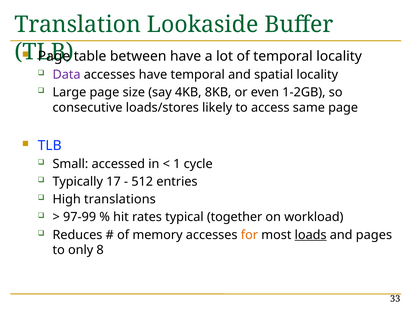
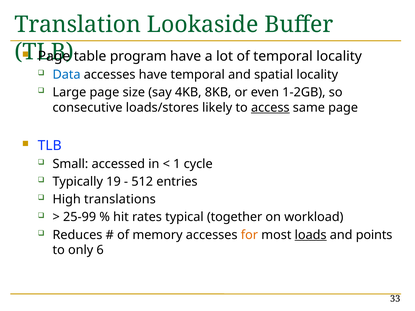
between: between -> program (138, 56)
Data colour: purple -> blue (67, 75)
access underline: none -> present (270, 108)
17: 17 -> 19 (114, 182)
97-99: 97-99 -> 25-99 (80, 217)
pages: pages -> points (374, 235)
8: 8 -> 6 (100, 250)
